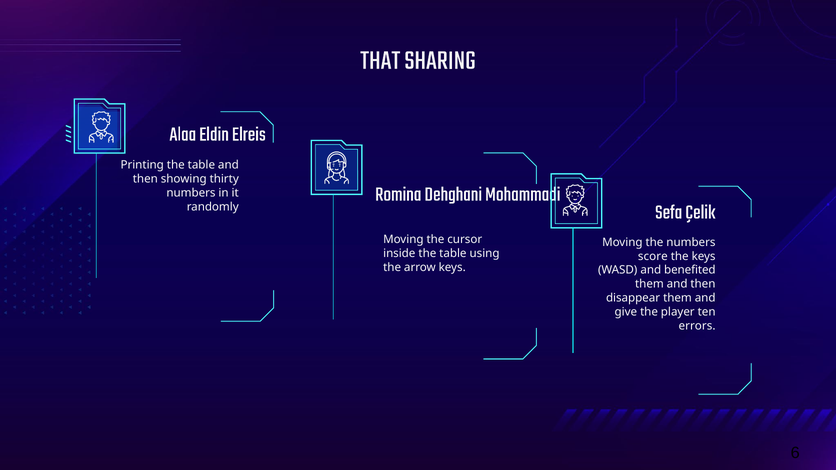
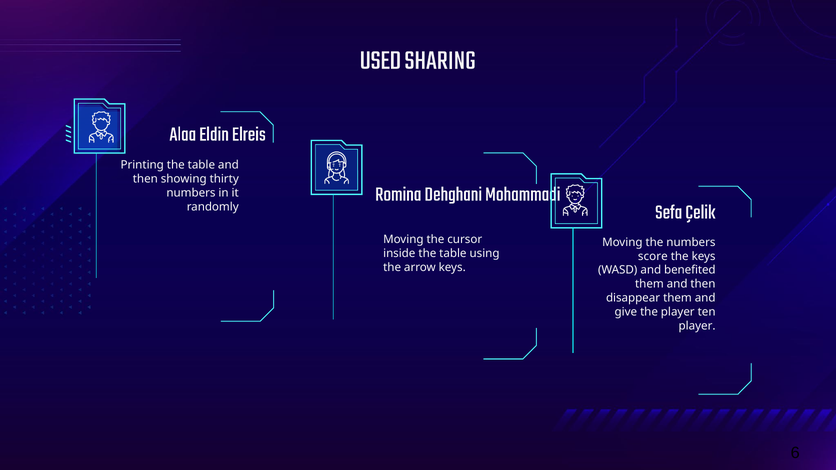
THAT: THAT -> USED (380, 60)
errors: errors -> player (697, 326)
